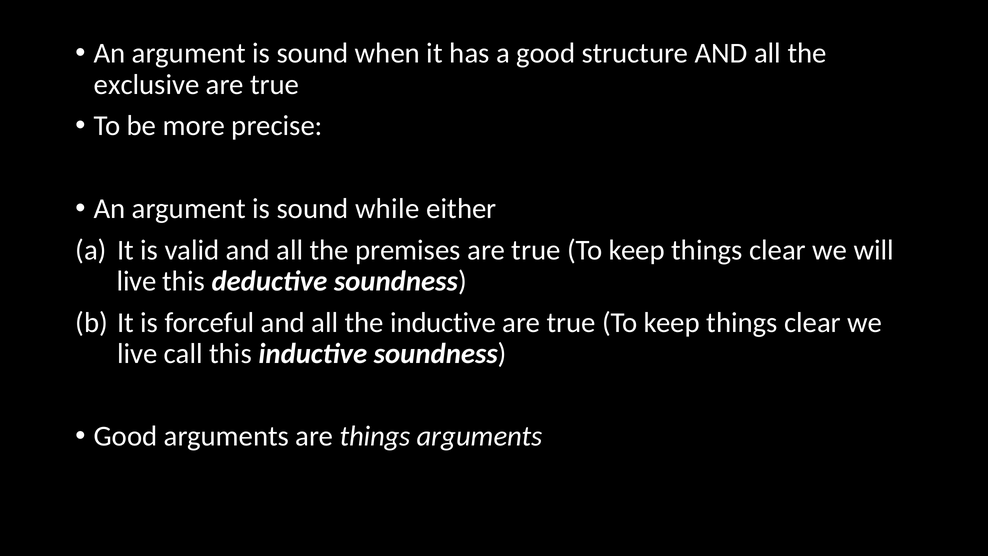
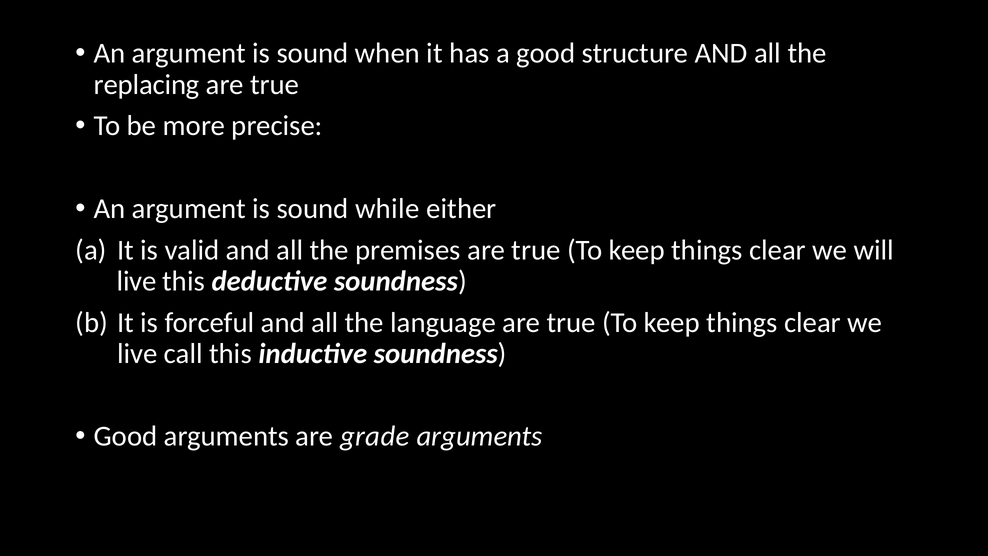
exclusive: exclusive -> replacing (147, 84)
the inductive: inductive -> language (443, 322)
are things: things -> grade (375, 436)
